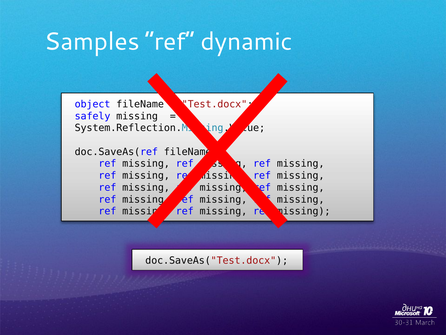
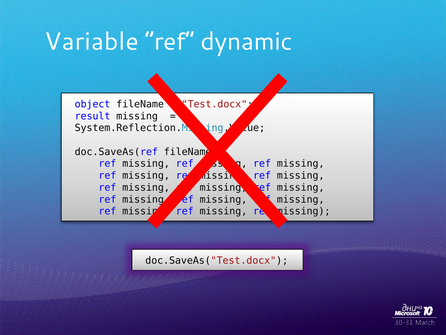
Samples: Samples -> Variable (92, 42)
safely: safely -> result (93, 116)
